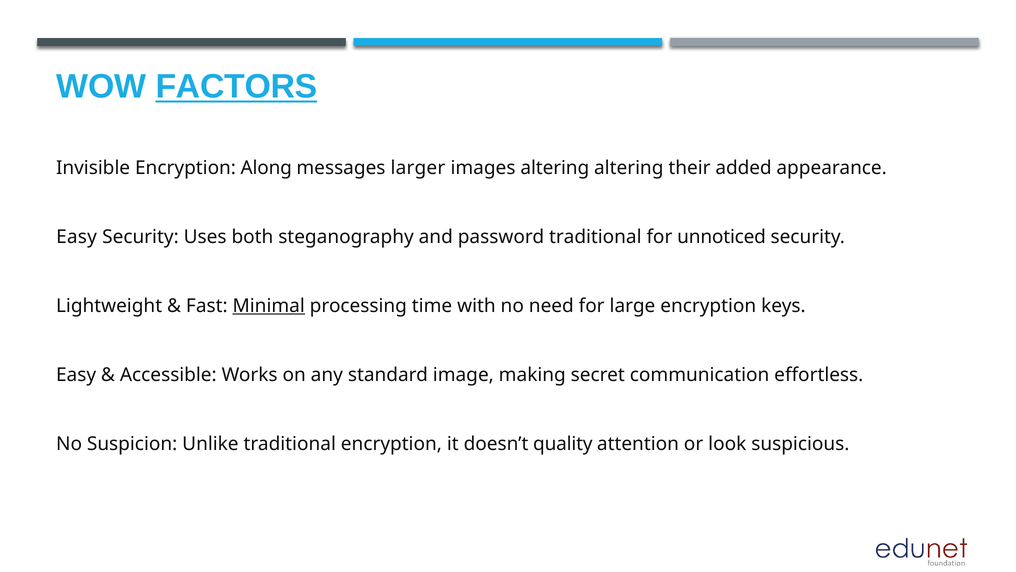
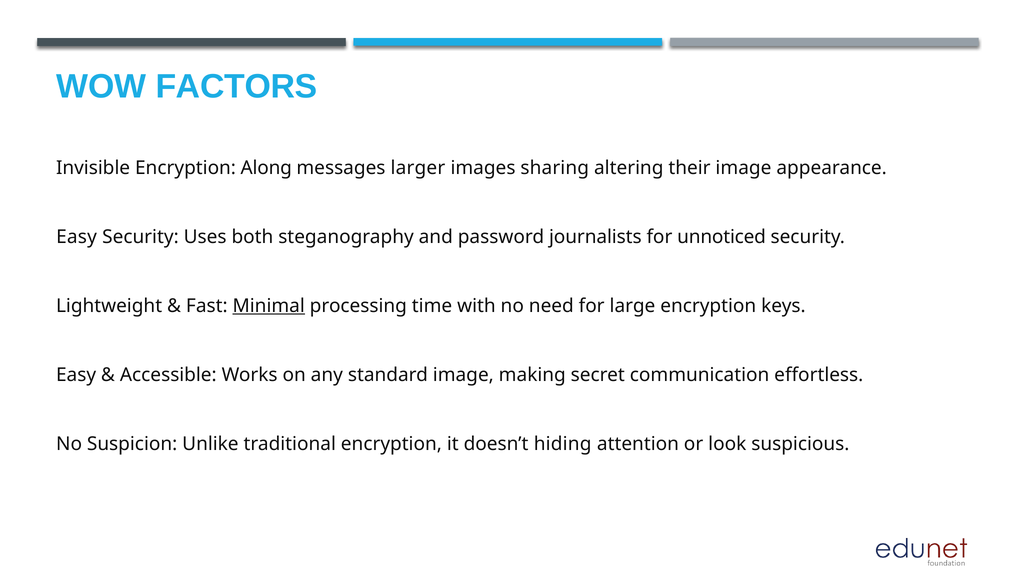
FACTORS underline: present -> none (236, 87)
images altering: altering -> sharing (555, 168)
their added: added -> image (743, 168)
password traditional: traditional -> journalists (595, 237)
quality: quality -> hiding (563, 444)
